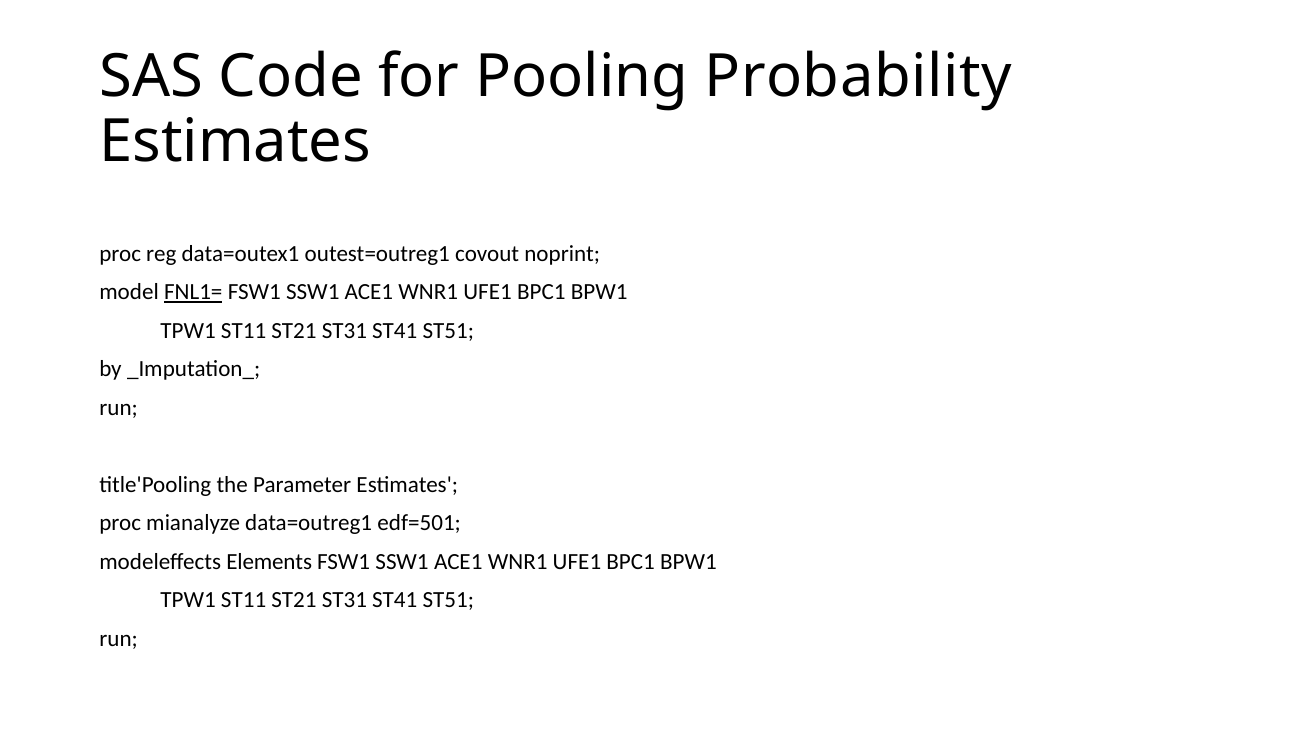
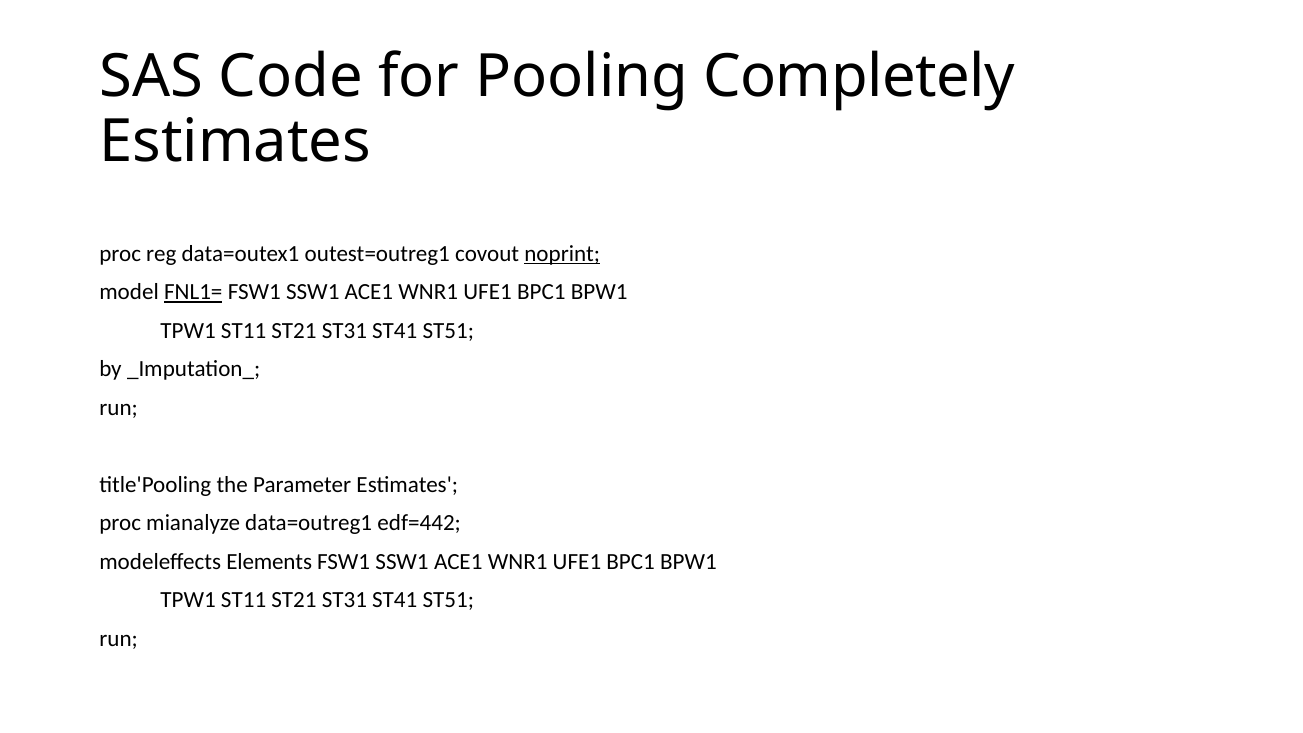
Probability: Probability -> Completely (859, 77)
noprint underline: none -> present (562, 254)
edf=501: edf=501 -> edf=442 (419, 523)
